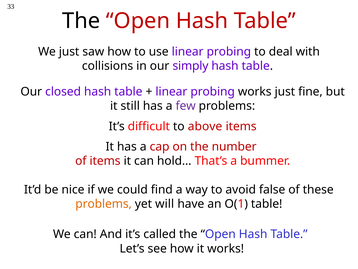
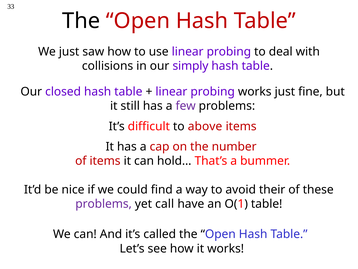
false: false -> their (272, 189)
problems colour: orange -> purple (104, 204)
will: will -> call (165, 204)
